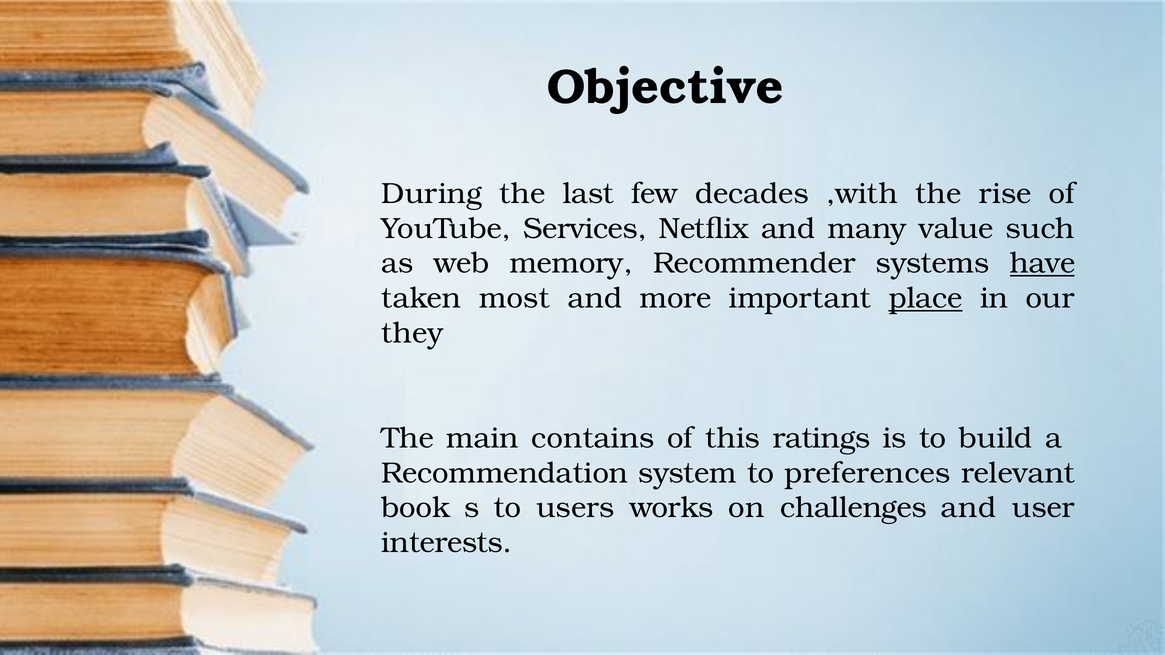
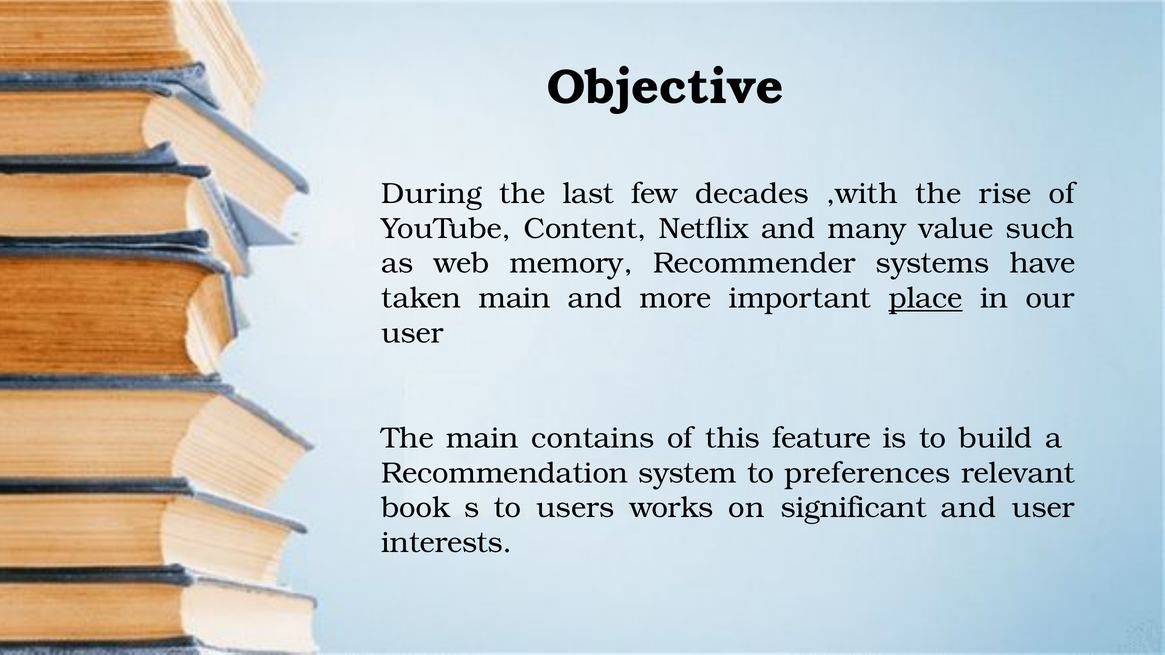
Services: Services -> Content (585, 228)
have underline: present -> none (1042, 263)
taken most: most -> main (515, 298)
they: they -> user (413, 333)
ratings: ratings -> feature (821, 438)
challenges: challenges -> significant (854, 508)
